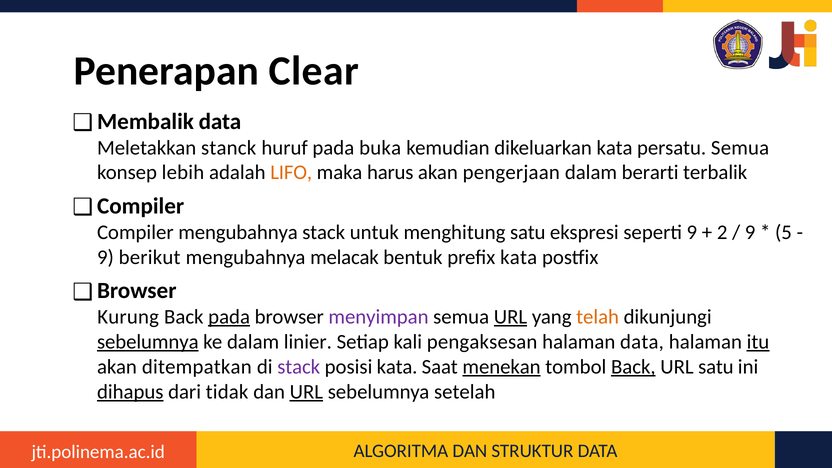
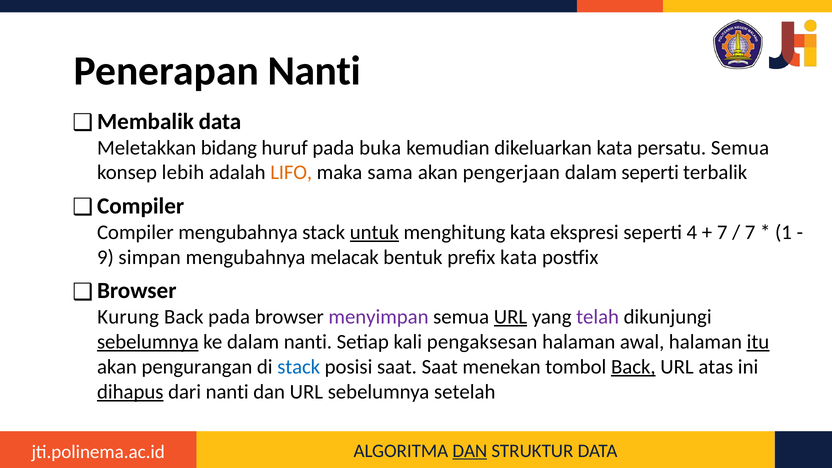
Penerapan Clear: Clear -> Nanti (314, 71)
stanck: stanck -> bidang (229, 148)
harus: harus -> sama (390, 173)
dalam berarti: berarti -> seperti (650, 173)
untuk underline: none -> present (374, 232)
menghitung satu: satu -> kata (528, 232)
seperti 9: 9 -> 4 (692, 232)
2: 2 -> 7 (722, 232)
9: 9 -> 7 (750, 232)
5: 5 -> 1 (783, 232)
berikut: berikut -> simpan (150, 257)
pada underline: present -> none (229, 317)
telah colour: orange -> purple (598, 317)
dalam linier: linier -> nanti (308, 342)
halaman data: data -> awal (642, 342)
ditempatkan: ditempatkan -> pengurangan (197, 367)
stack colour: purple -> blue (299, 367)
posisi kata: kata -> saat (397, 367)
menekan underline: present -> none (502, 367)
URL satu: satu -> atas (716, 367)
dari tidak: tidak -> nanti (227, 392)
URL underline: present -> none (306, 392)
DAN underline: none -> present (470, 451)
